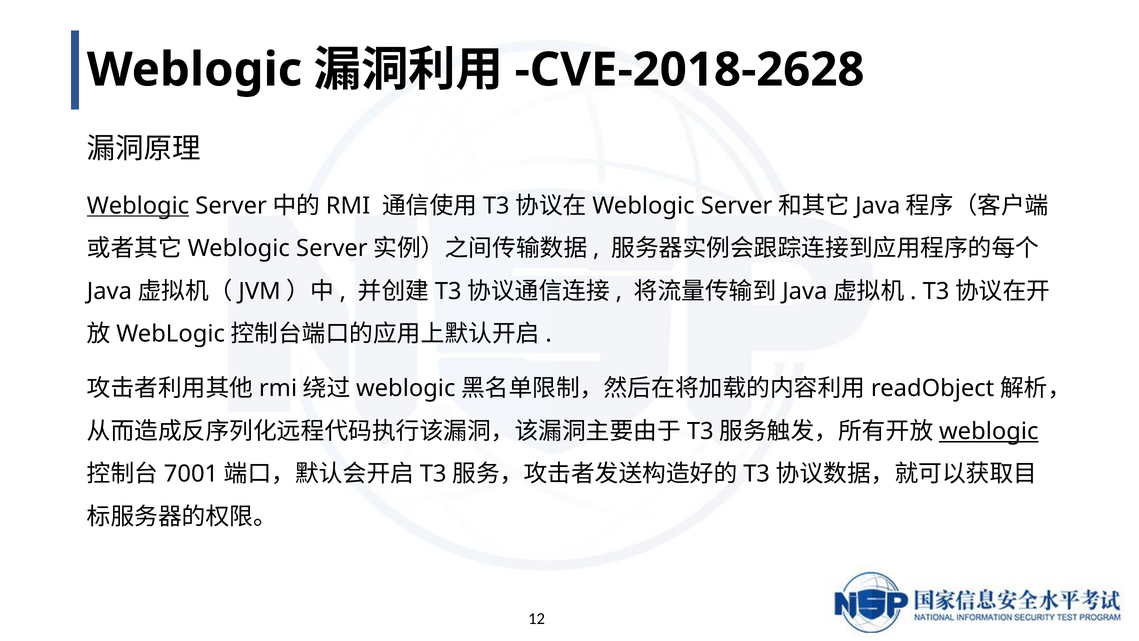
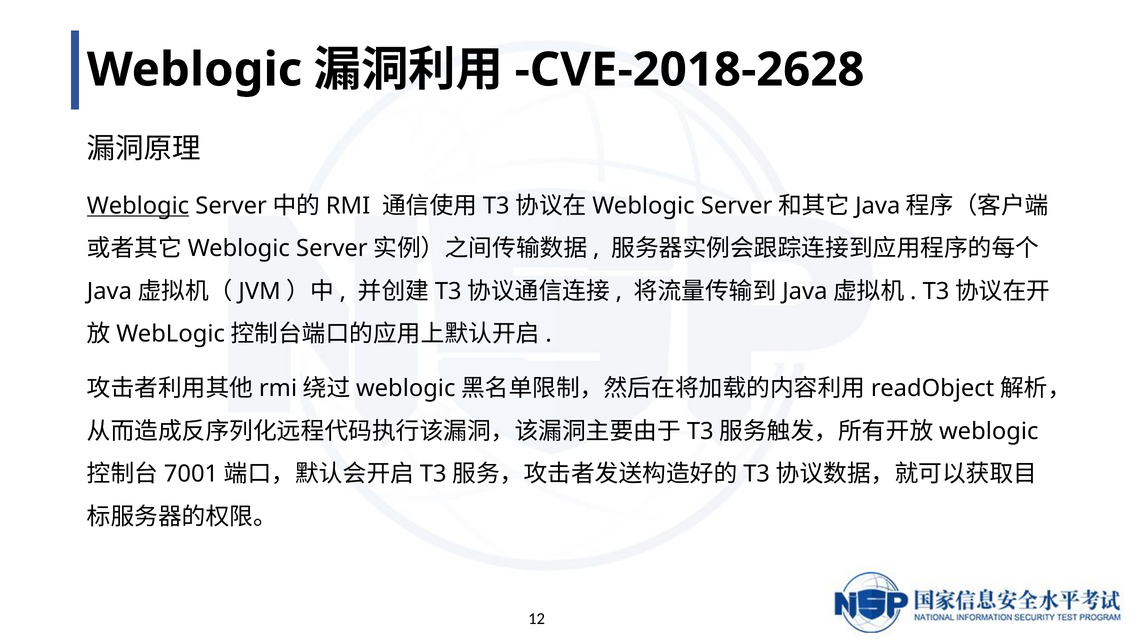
weblogic underline: present -> none (989, 431)
